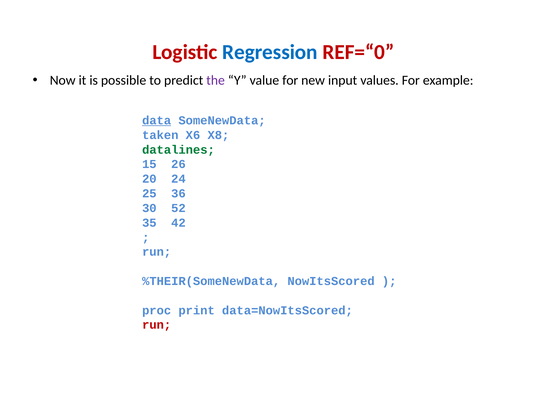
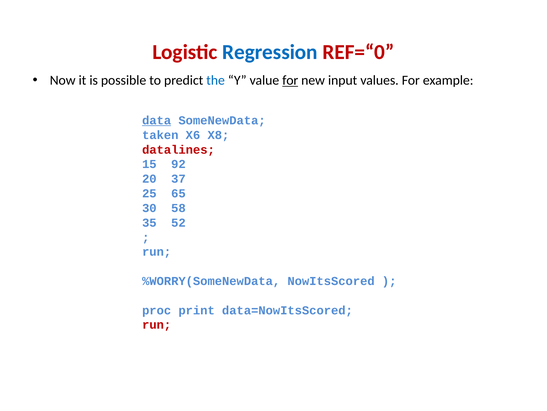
the colour: purple -> blue (216, 80)
for underline: none -> present (290, 80)
datalines colour: green -> red (178, 149)
26: 26 -> 92 (178, 164)
24: 24 -> 37 (178, 179)
36: 36 -> 65 (178, 193)
52: 52 -> 58 (178, 208)
42: 42 -> 52 (178, 222)
%THEIR(SomeNewData: %THEIR(SomeNewData -> %WORRY(SomeNewData (211, 281)
